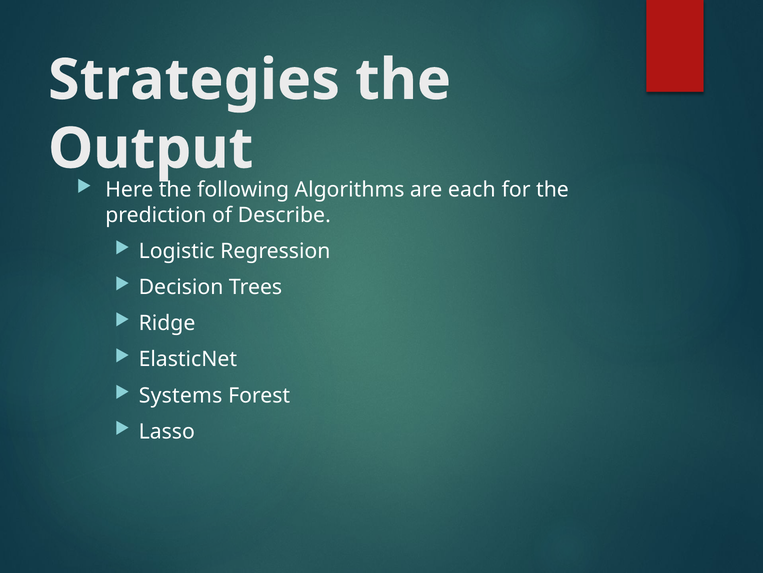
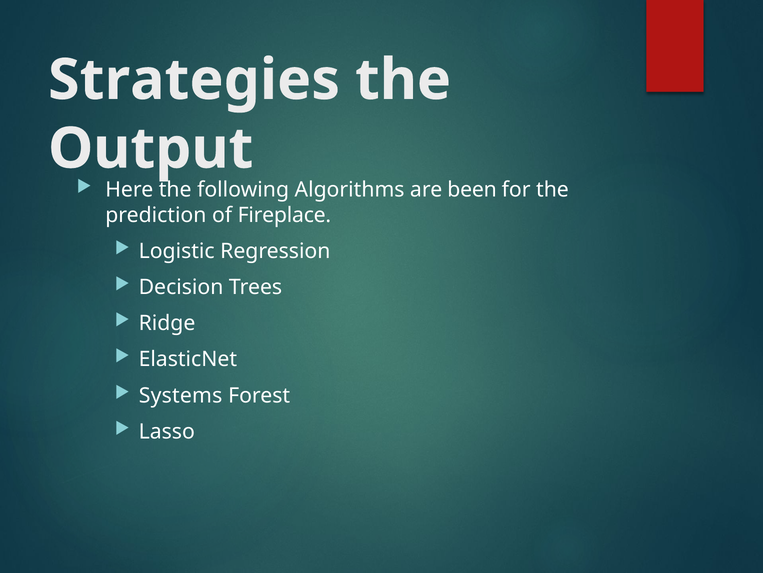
each: each -> been (472, 189)
Describe: Describe -> Fireplace (284, 215)
